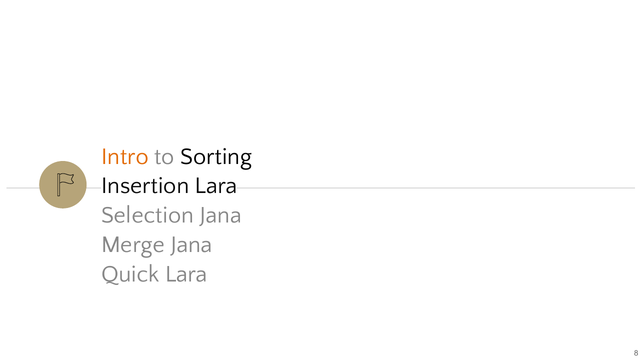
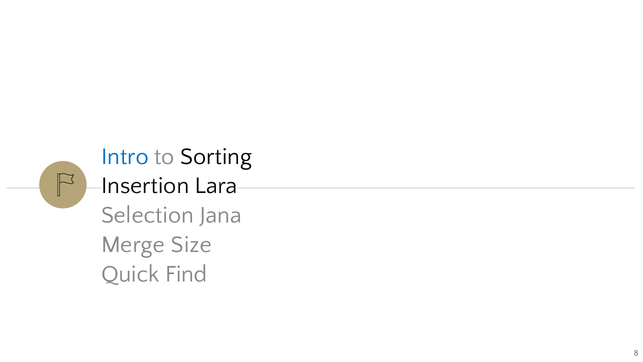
Intro colour: orange -> blue (125, 156)
Merge Jana: Jana -> Size (191, 244)
Quick Lara: Lara -> Find (186, 274)
